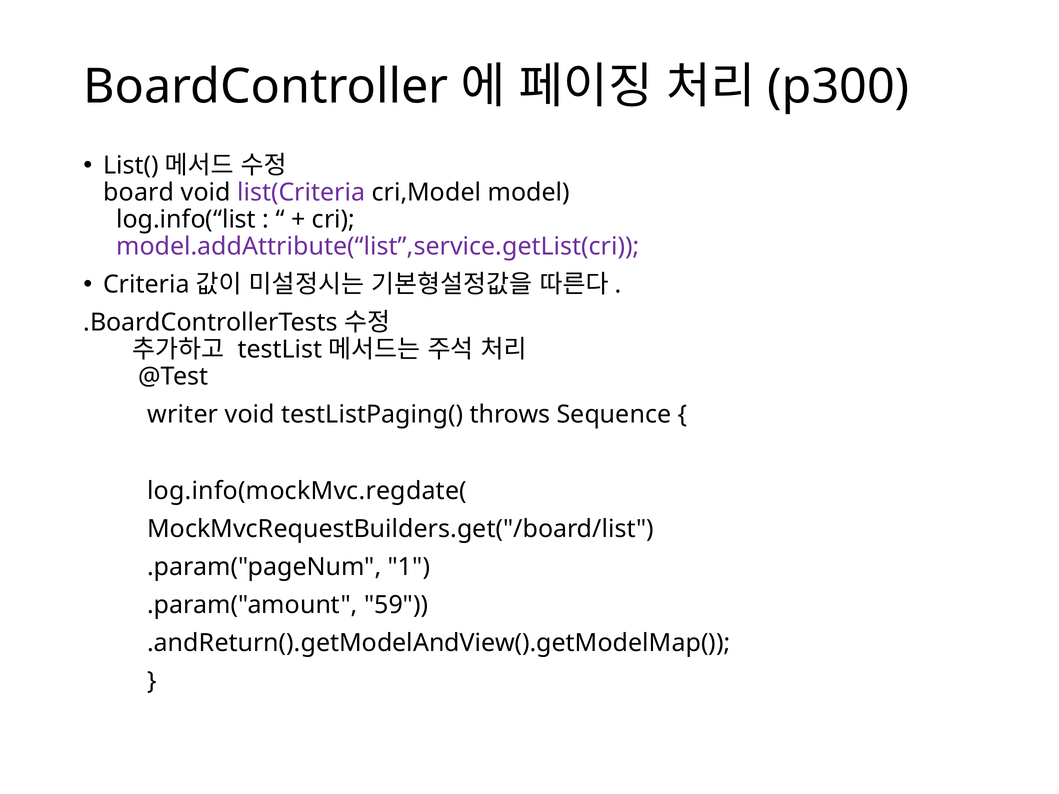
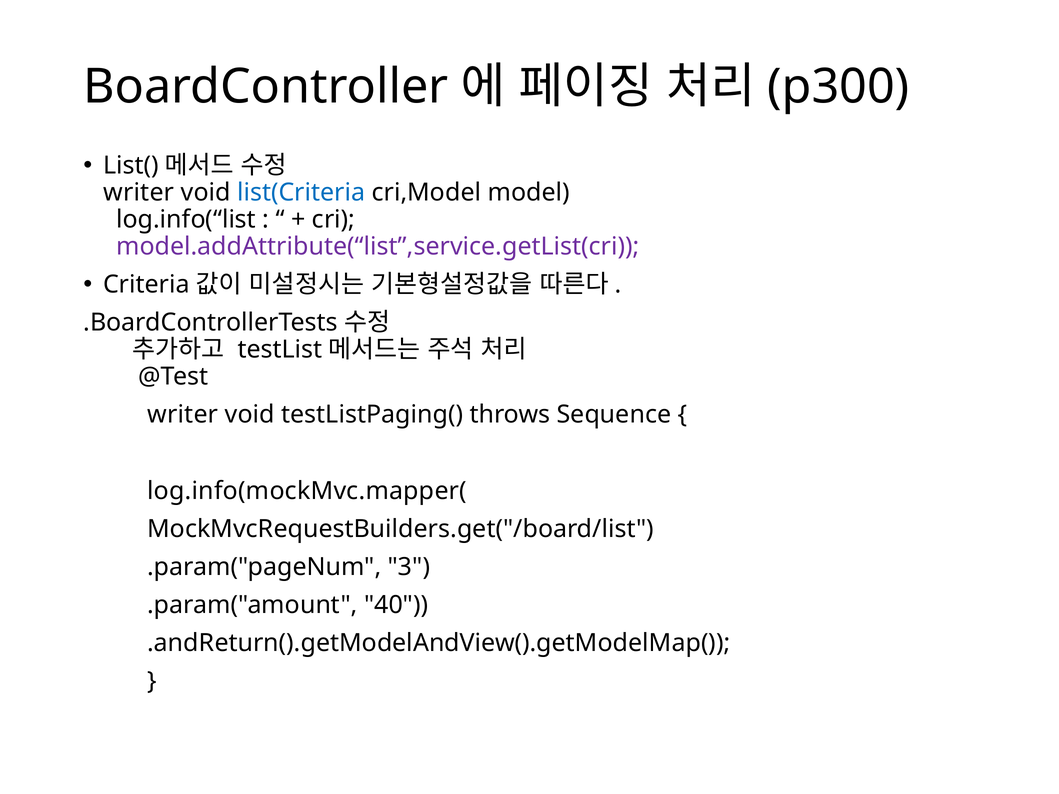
board: board -> writer (139, 193)
list(Criteria colour: purple -> blue (301, 193)
log.info(mockMvc.regdate(: log.info(mockMvc.regdate( -> log.info(mockMvc.mapper( (307, 491)
1: 1 -> 3 (409, 567)
59: 59 -> 40 (396, 605)
